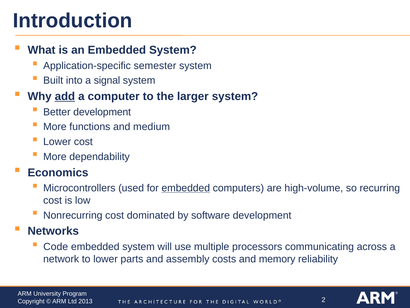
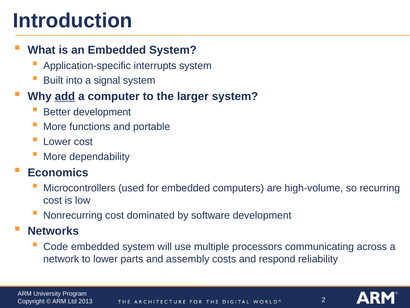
semester: semester -> interrupts (155, 66)
medium: medium -> portable (152, 127)
embedded underline: present -> none (186, 188)
memory: memory -> respond (277, 259)
